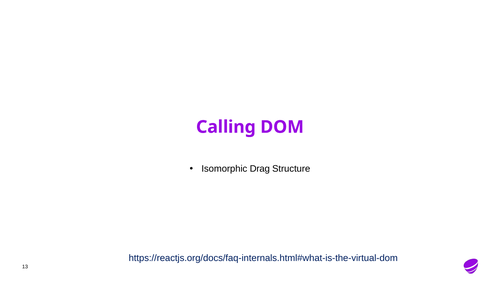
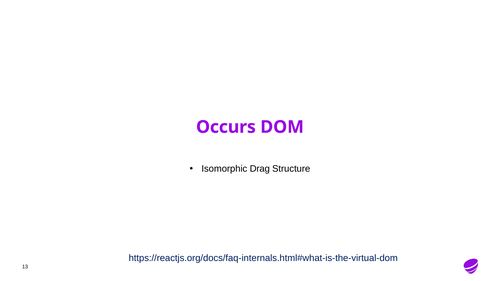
Calling: Calling -> Occurs (226, 127)
